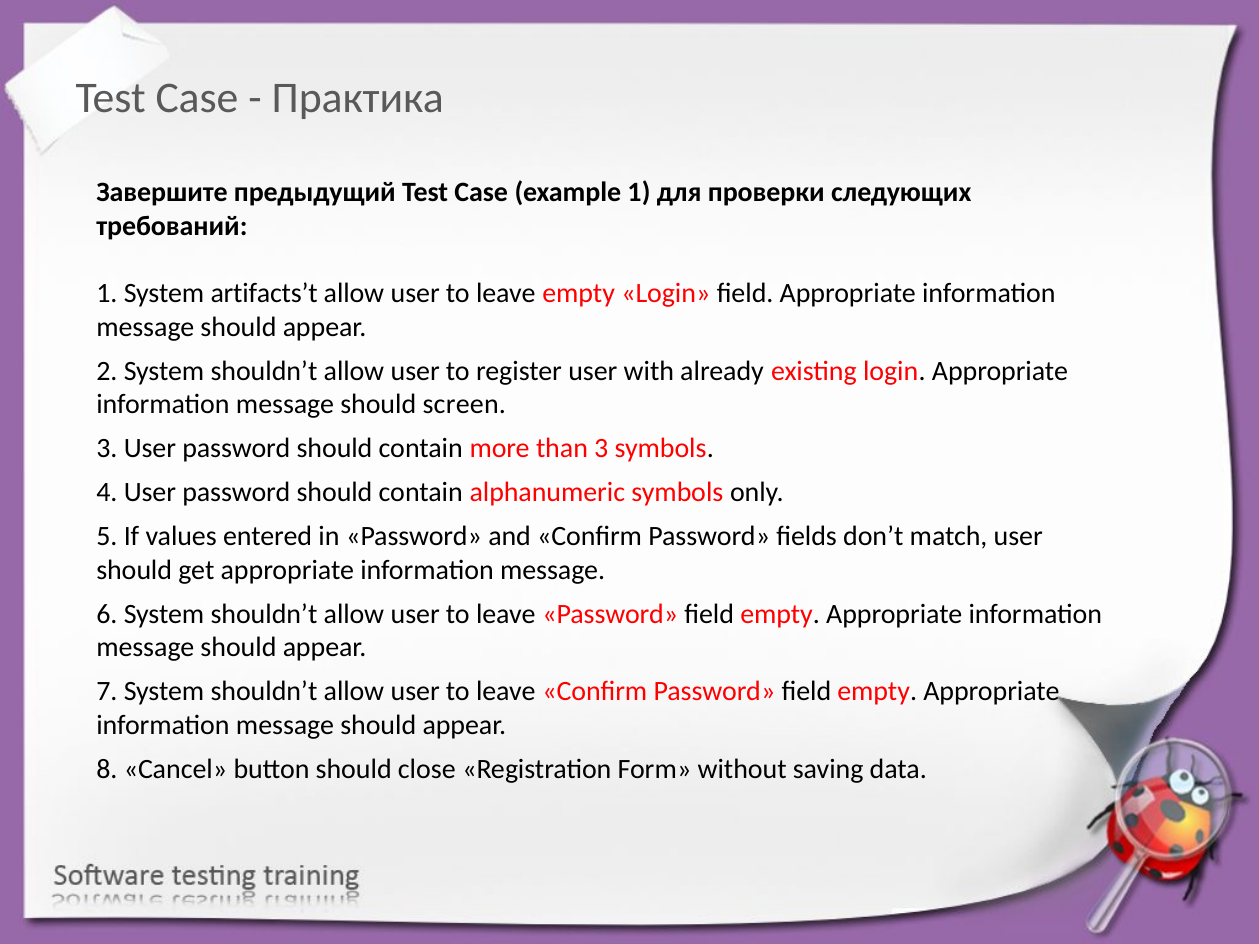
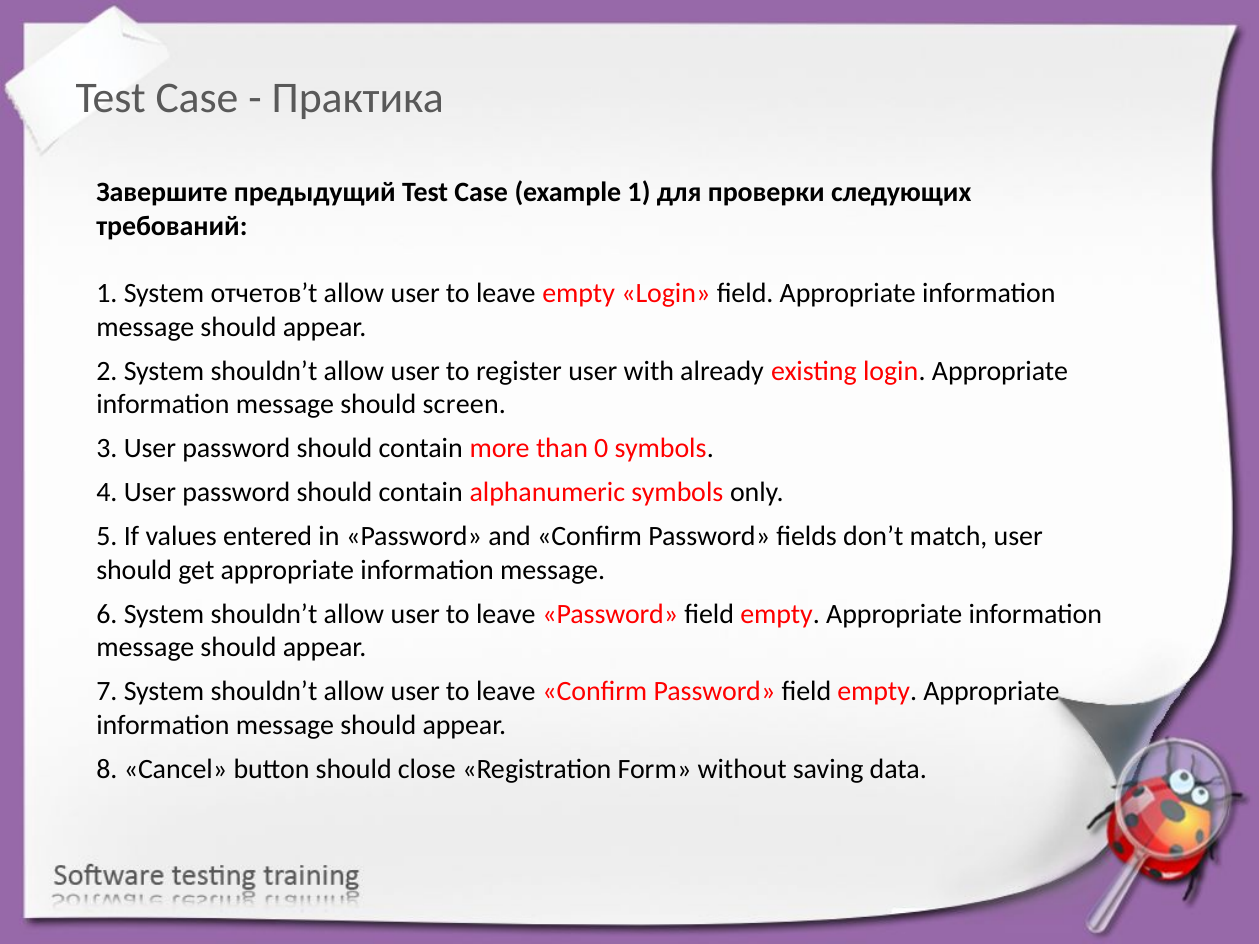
artifacts’t: artifacts’t -> отчетов’t (264, 293)
than 3: 3 -> 0 (601, 449)
